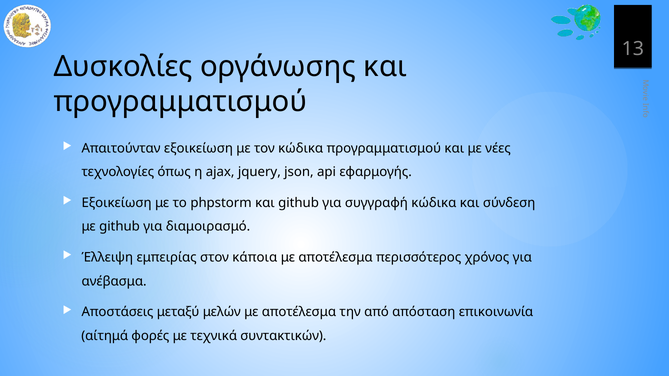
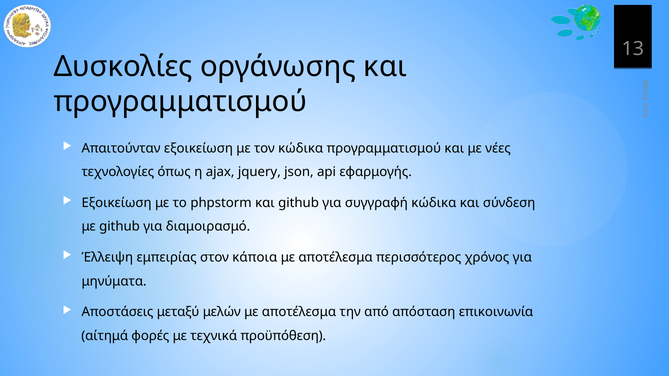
ανέβασμα: ανέβασμα -> μηνύματα (114, 281)
συντακτικών: συντακτικών -> προϋπόθεση (283, 336)
